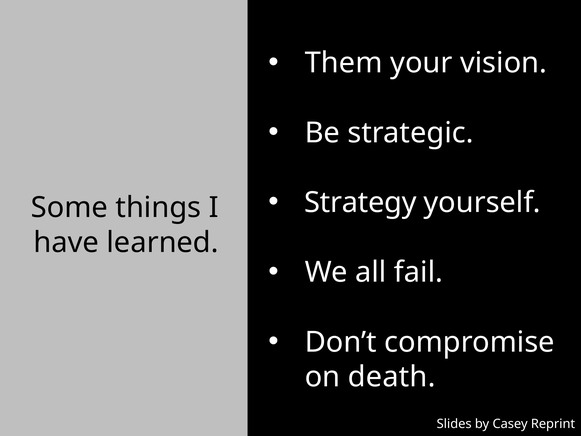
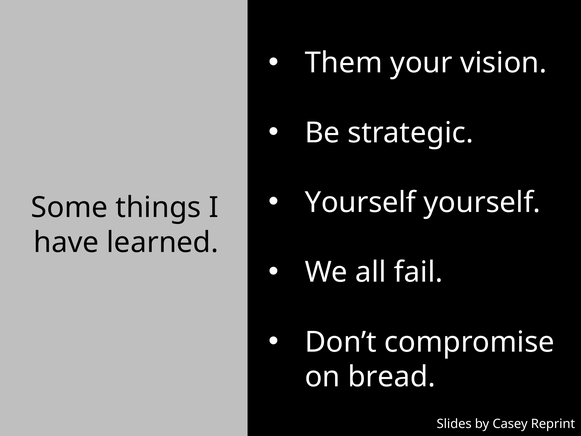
Strategy: Strategy -> Yourself (360, 202)
death: death -> bread (392, 377)
